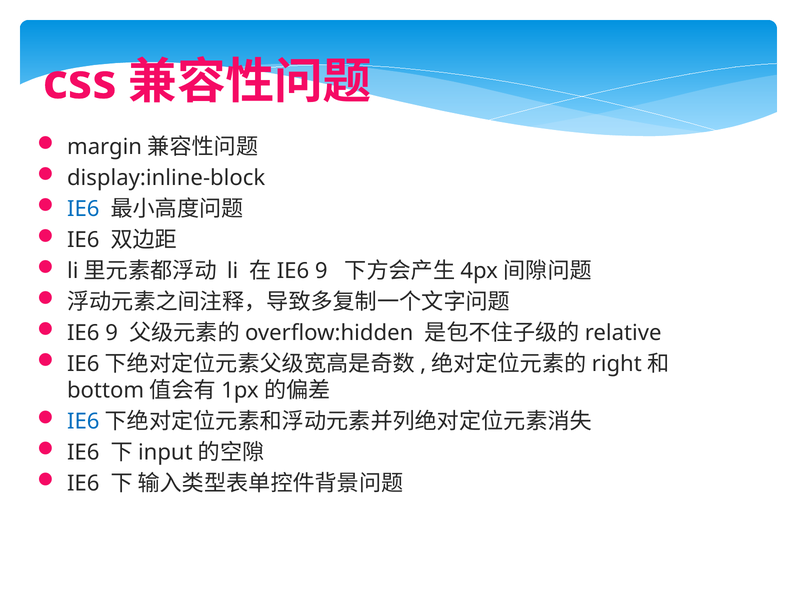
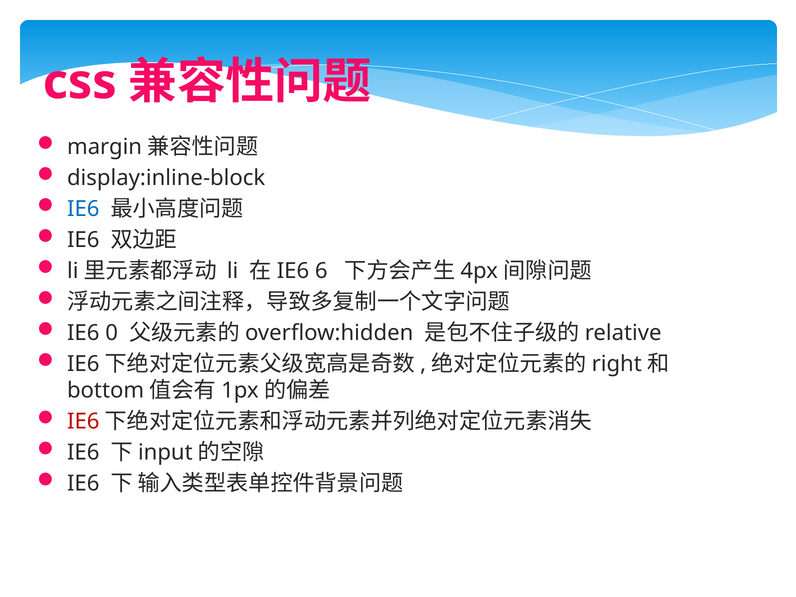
9: 9 -> 6 (321, 271)
9: 9 -> 0 (112, 333)
IE6 colour: blue -> red (83, 421)
